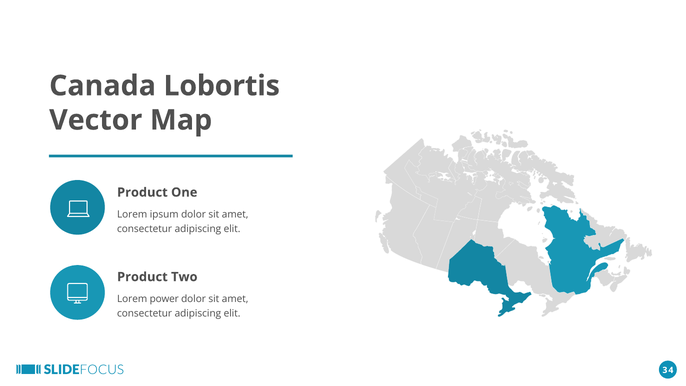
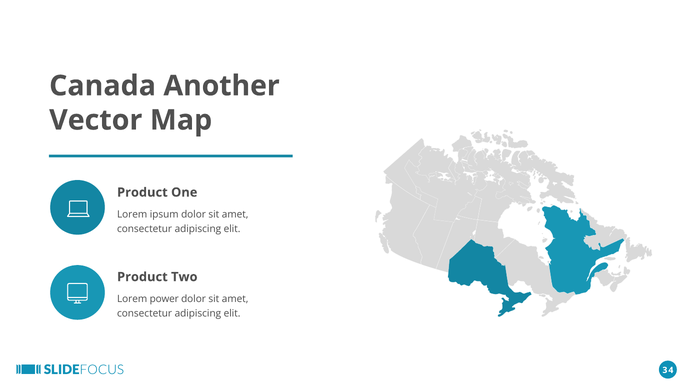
Lobortis: Lobortis -> Another (222, 86)
